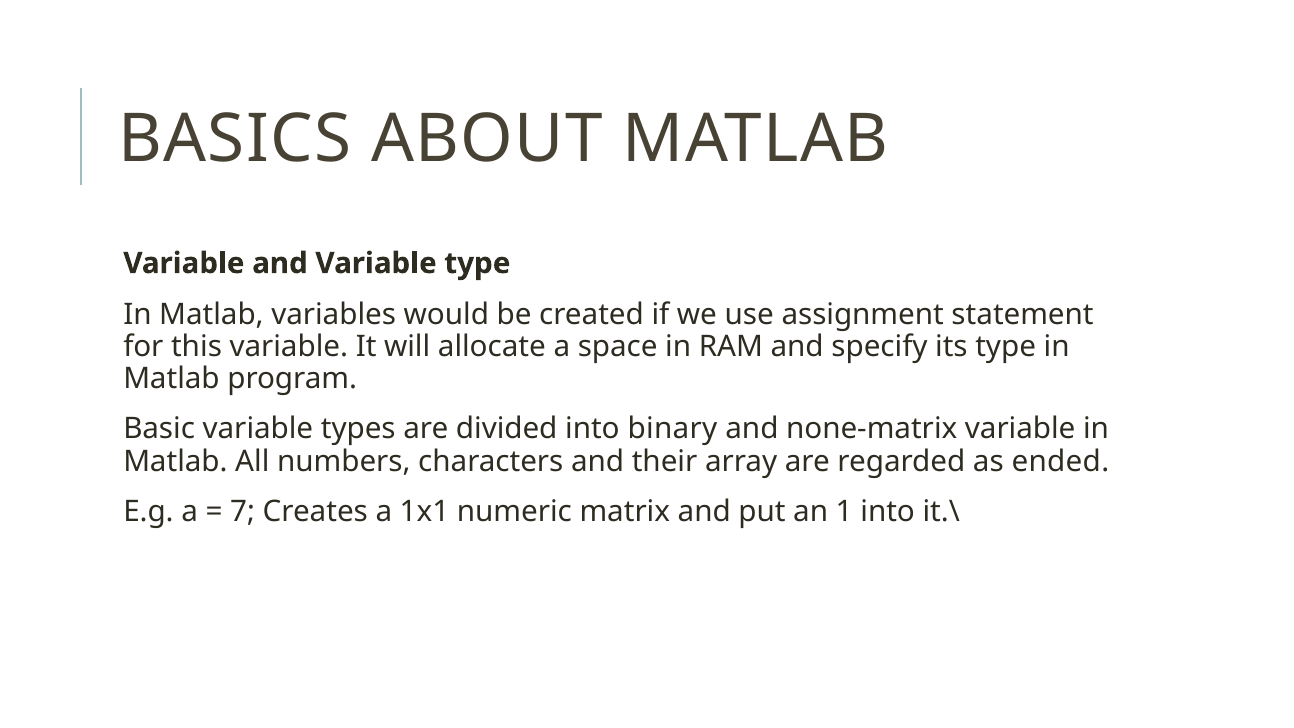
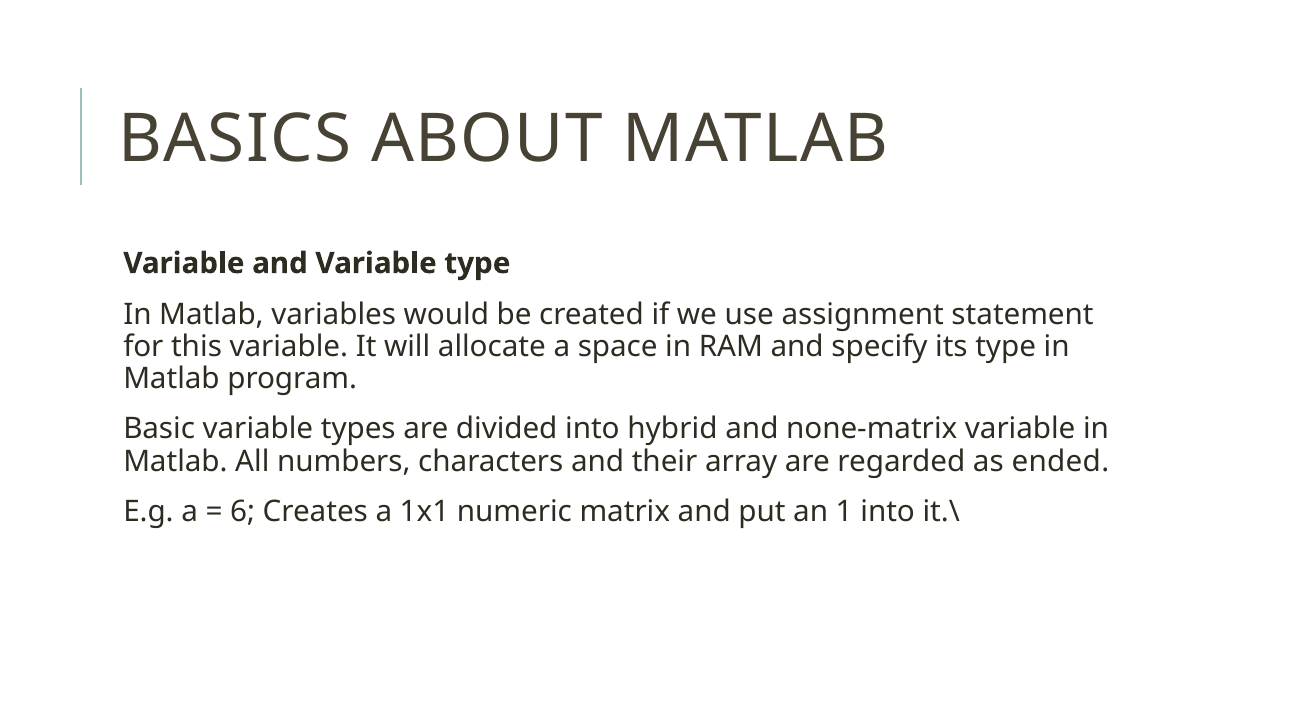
binary: binary -> hybrid (672, 429)
7: 7 -> 6 (243, 512)
